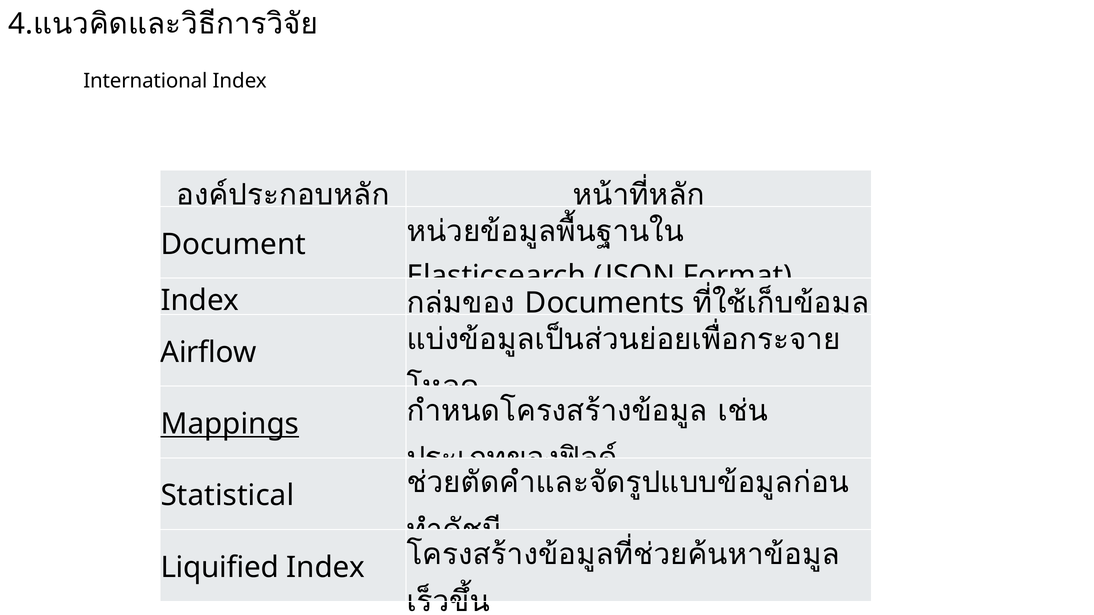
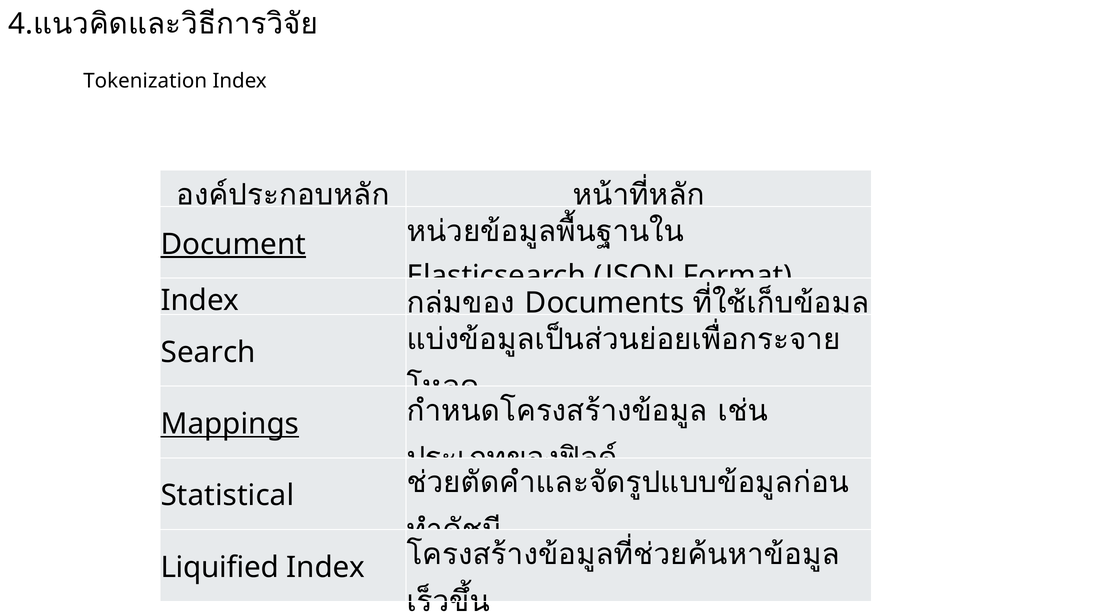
International: International -> Tokenization (145, 81)
Document underline: none -> present (233, 244)
Airflow: Airflow -> Search (208, 352)
